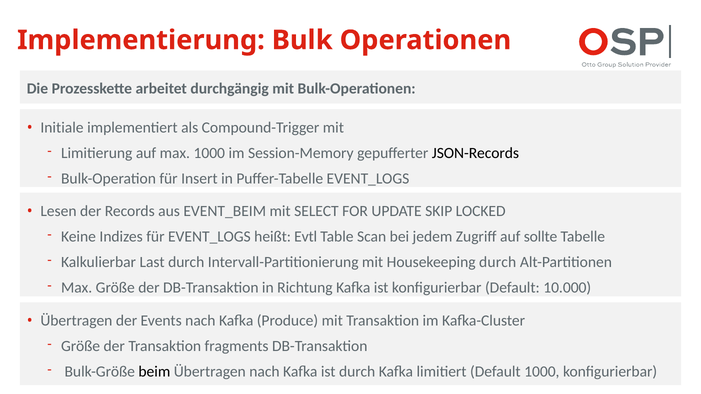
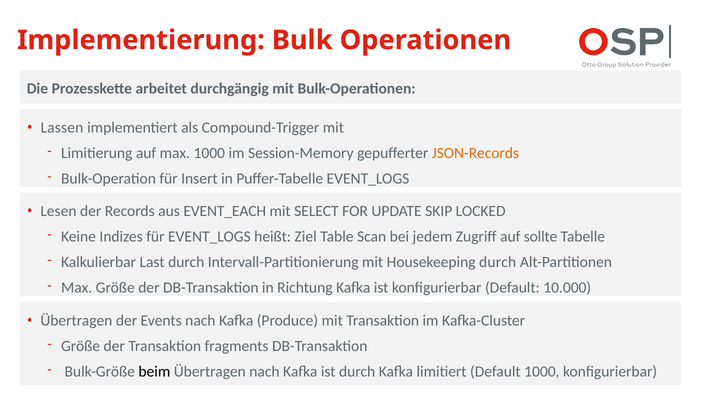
Initiale: Initiale -> Lassen (62, 128)
JSON-Records colour: black -> orange (475, 153)
EVENT_BEIM: EVENT_BEIM -> EVENT_EACH (225, 211)
Evtl: Evtl -> Ziel (306, 237)
